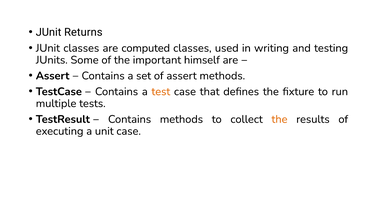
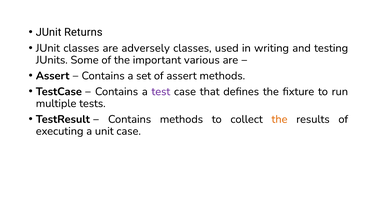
computed: computed -> adversely (146, 48)
himself: himself -> various (202, 60)
test colour: orange -> purple (161, 92)
